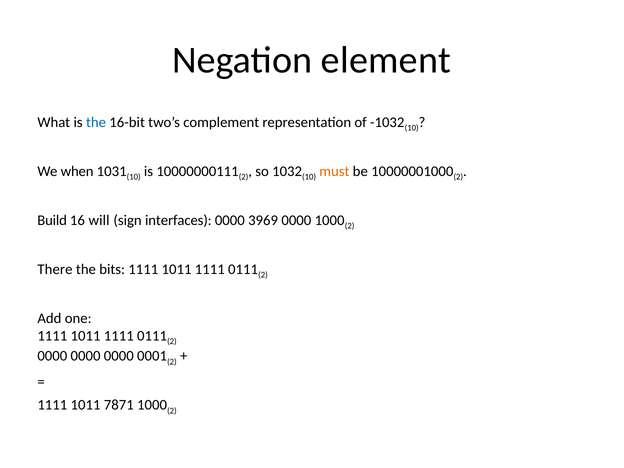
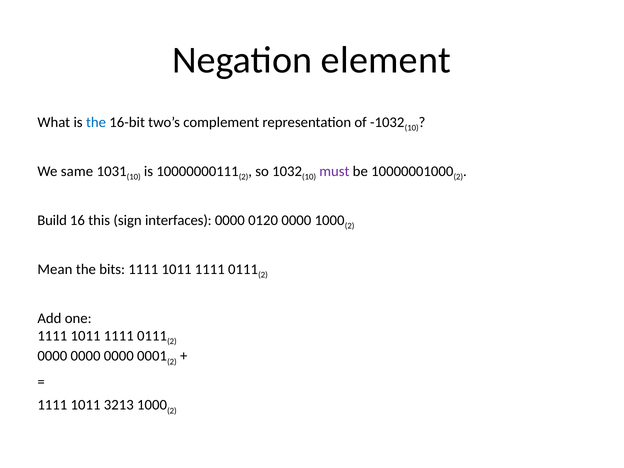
when: when -> same (77, 171)
must colour: orange -> purple (334, 171)
will: will -> this (99, 220)
3969: 3969 -> 0120 (263, 220)
There: There -> Mean (55, 269)
7871: 7871 -> 3213 (119, 405)
